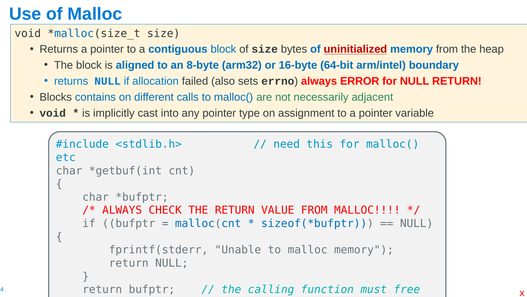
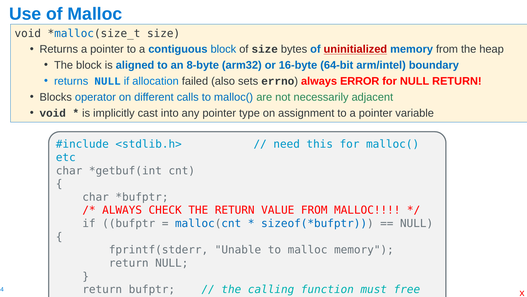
contains: contains -> operator (95, 97)
